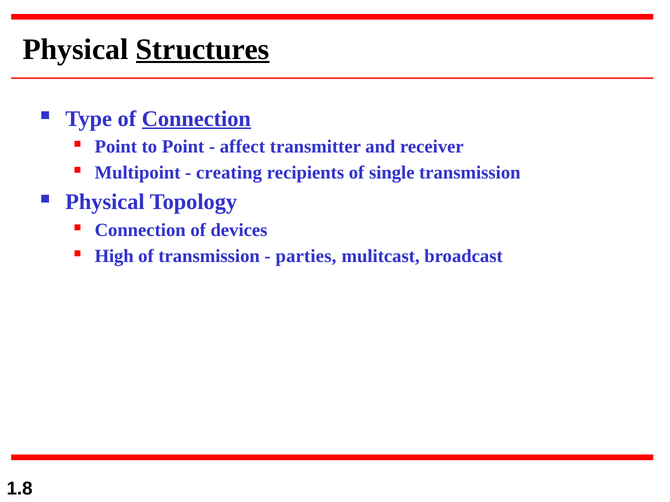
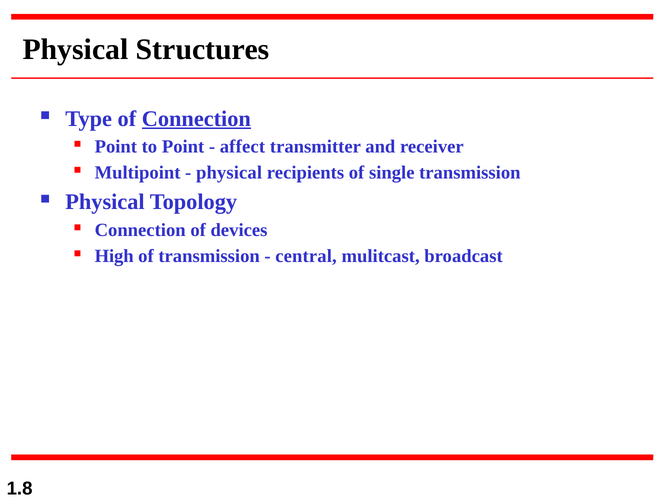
Structures underline: present -> none (203, 49)
creating: creating -> physical (229, 173)
parties: parties -> central (306, 256)
